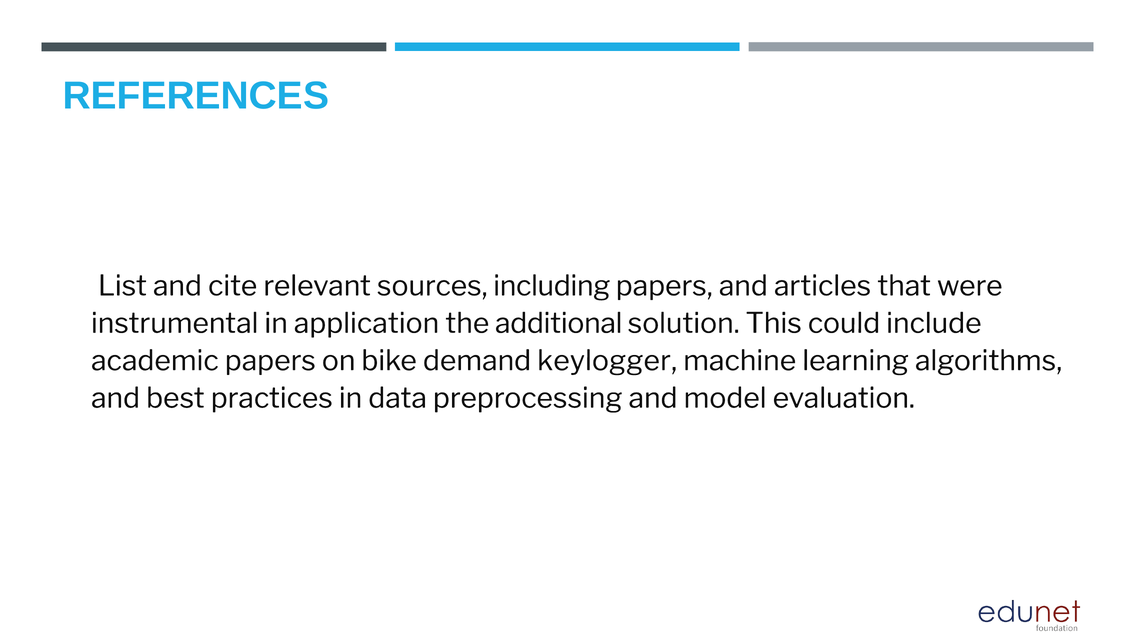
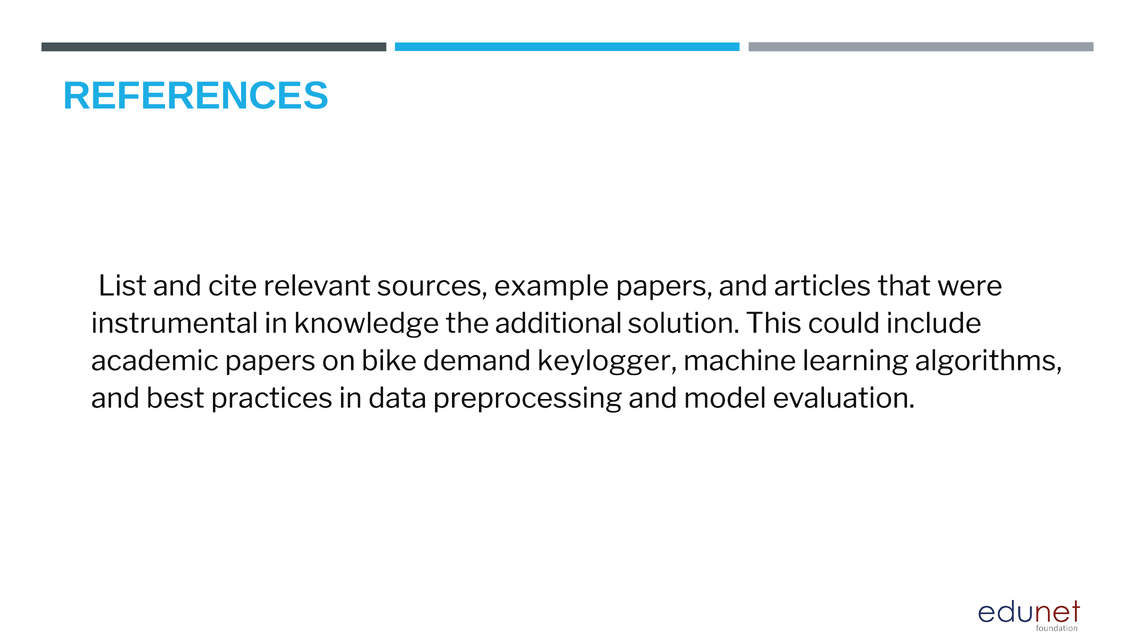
including: including -> example (551, 286)
application: application -> knowledge (367, 324)
